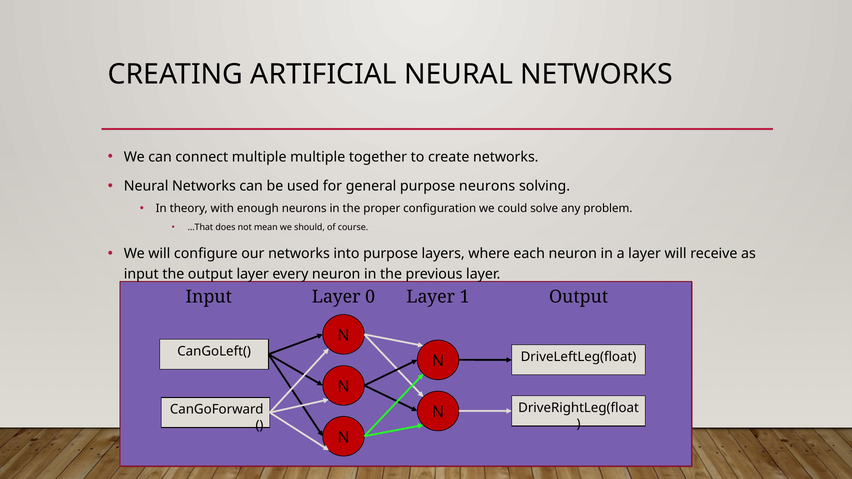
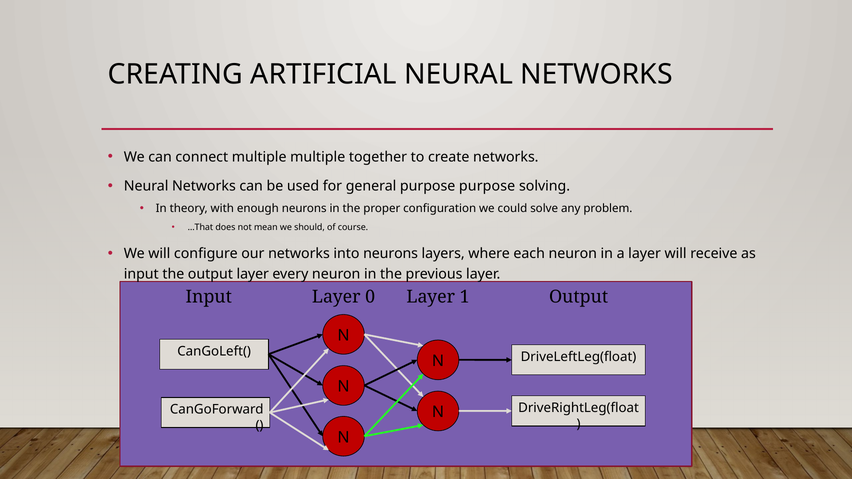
purpose neurons: neurons -> purpose (487, 186)
into purpose: purpose -> neurons (391, 254)
